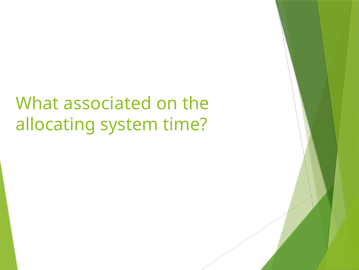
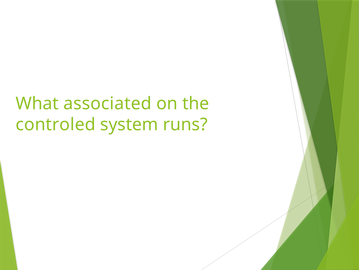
allocating: allocating -> controled (56, 124)
time: time -> runs (185, 124)
